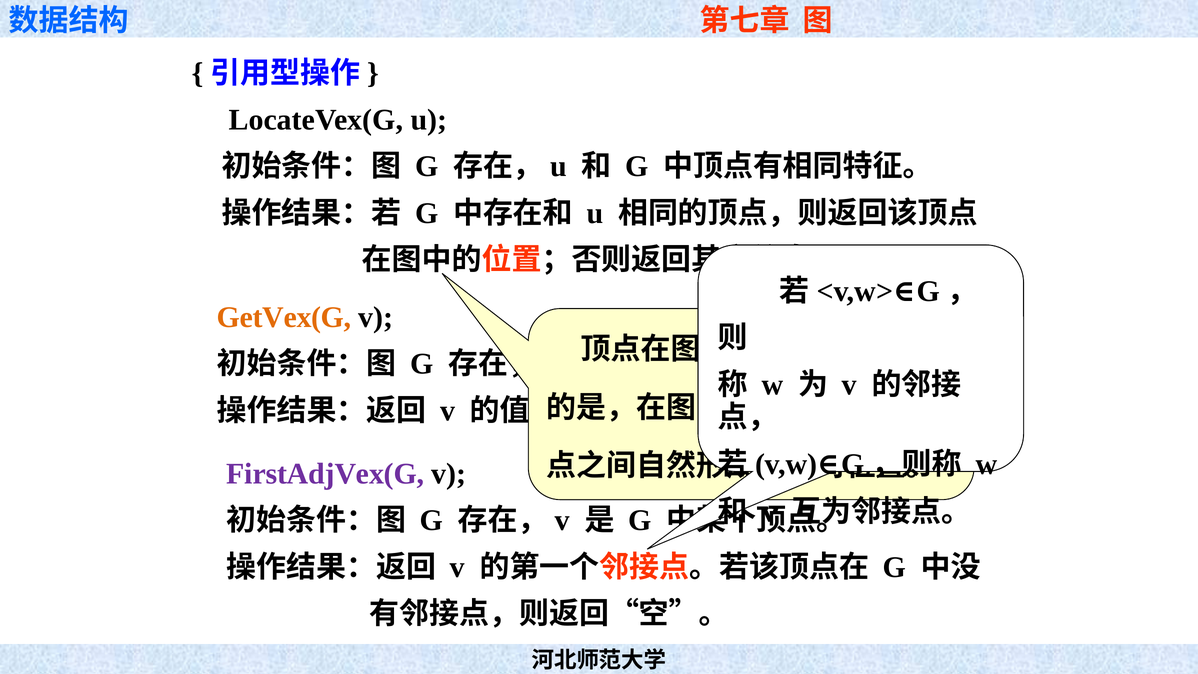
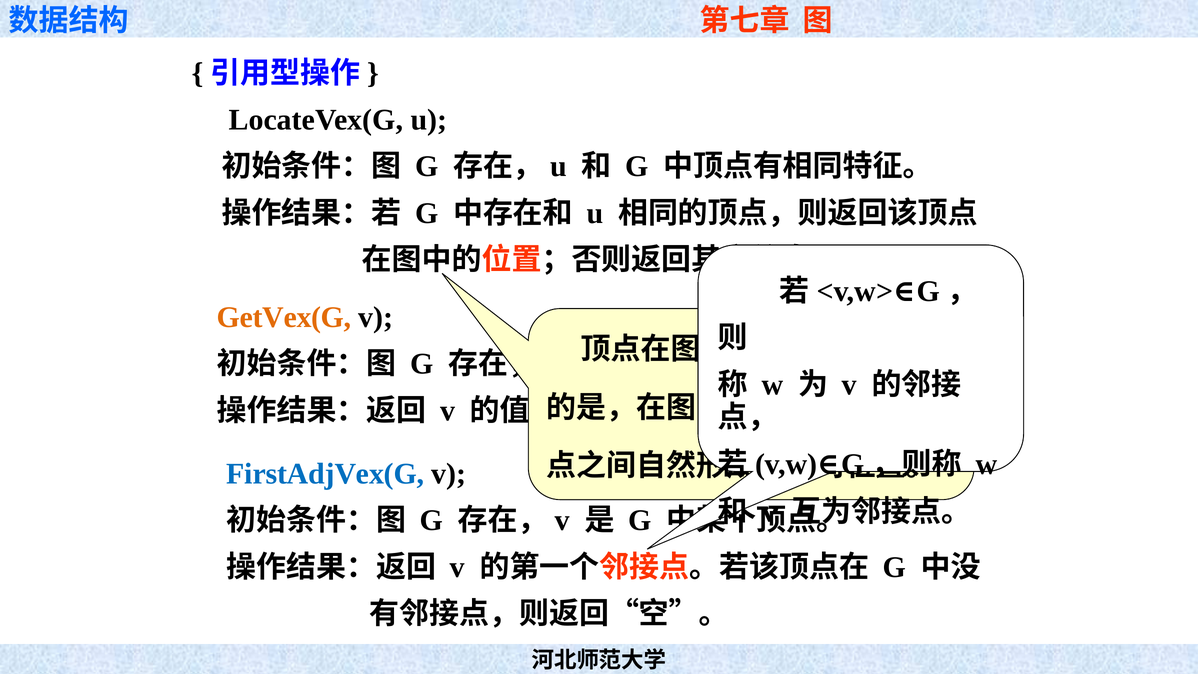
FirstAdjVex(G colour: purple -> blue (325, 474)
